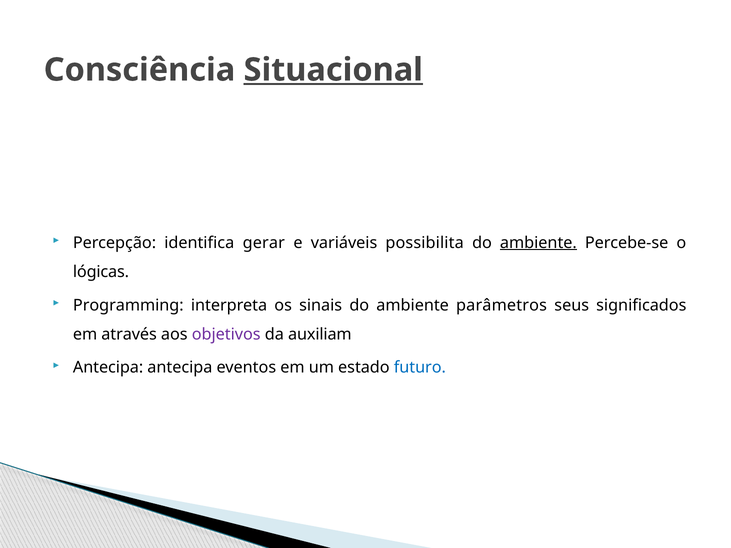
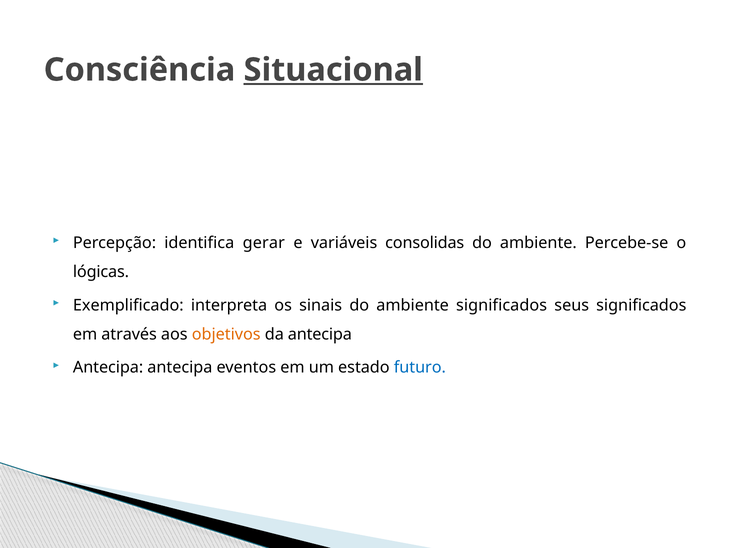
possibilita: possibilita -> consolidas (425, 243)
ambiente underline: present -> none (538, 243)
Programming: Programming -> Exemplificado (128, 305)
ambiente parâmetros: parâmetros -> significados (502, 305)
objetivos colour: purple -> orange (226, 334)
da auxiliam: auxiliam -> antecipa (320, 334)
